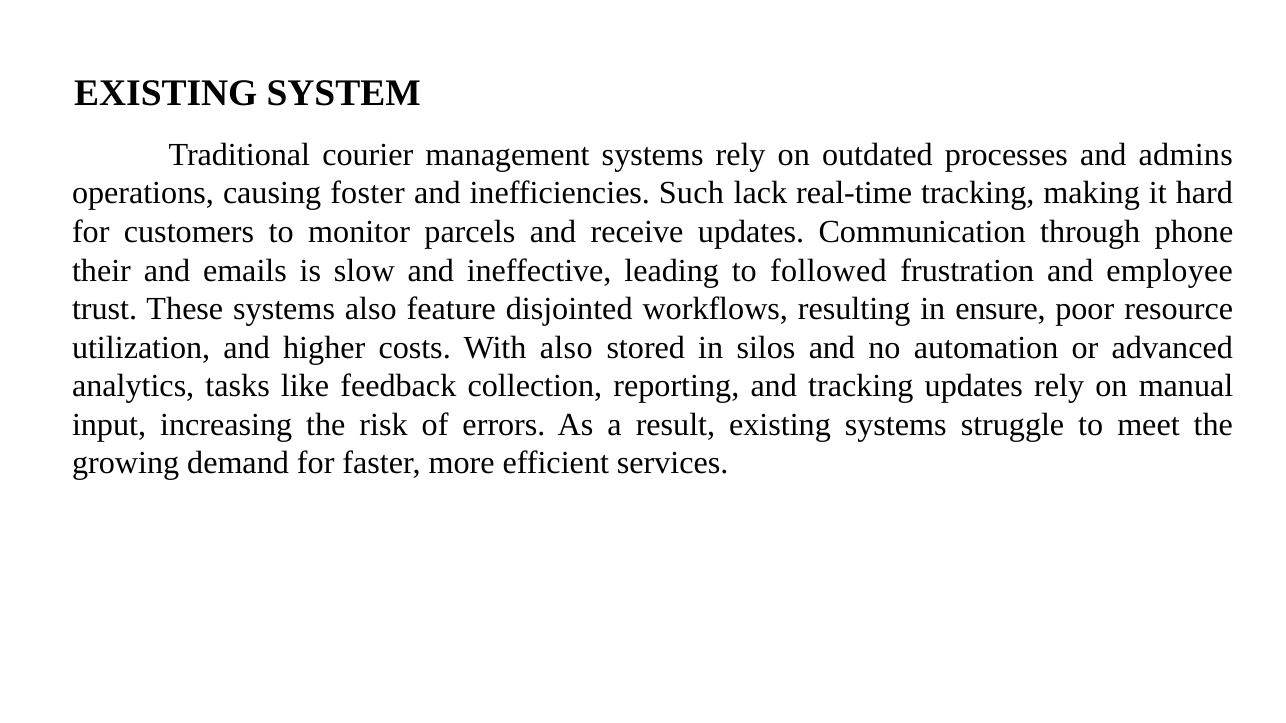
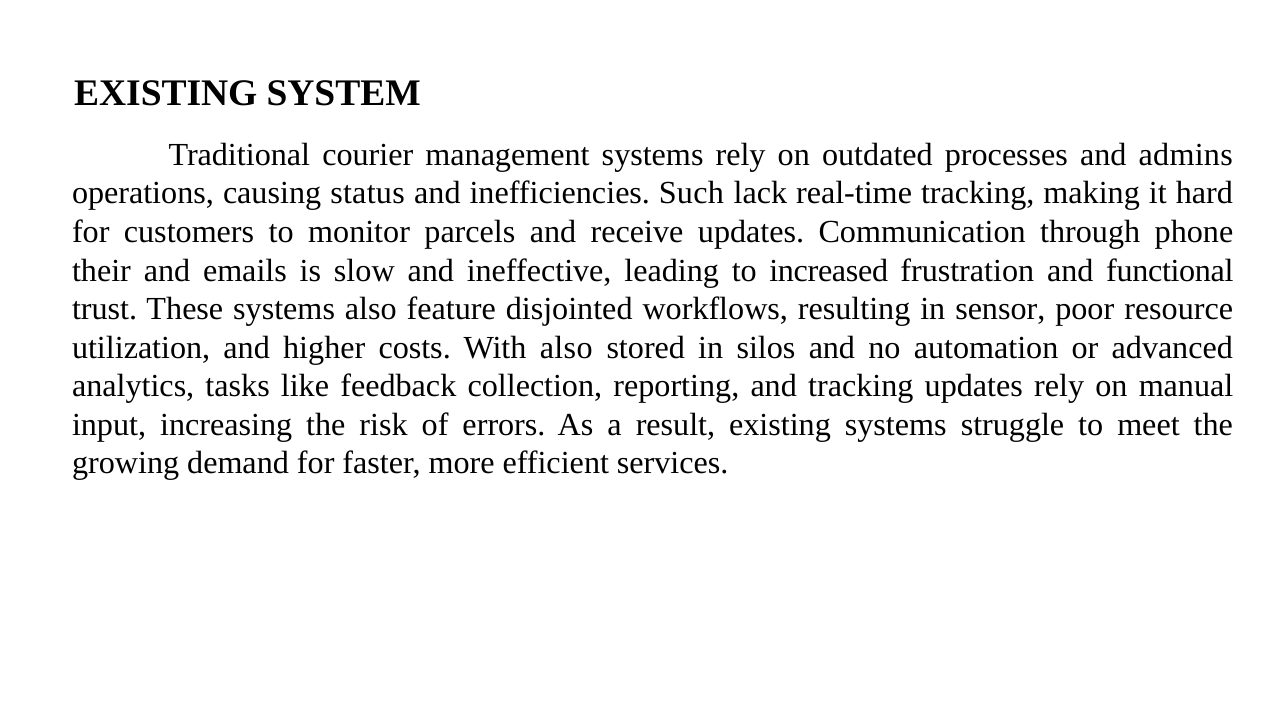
foster: foster -> status (368, 193)
followed: followed -> increased (829, 271)
employee: employee -> functional (1170, 271)
ensure: ensure -> sensor (1000, 309)
